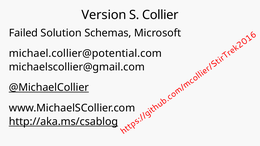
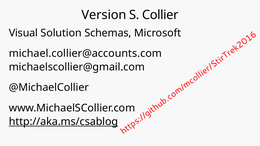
Failed: Failed -> Visual (23, 33)
michael.collier@potential.com: michael.collier@potential.com -> michael.collier@accounts.com (85, 54)
@MichaelCollier underline: present -> none (49, 88)
